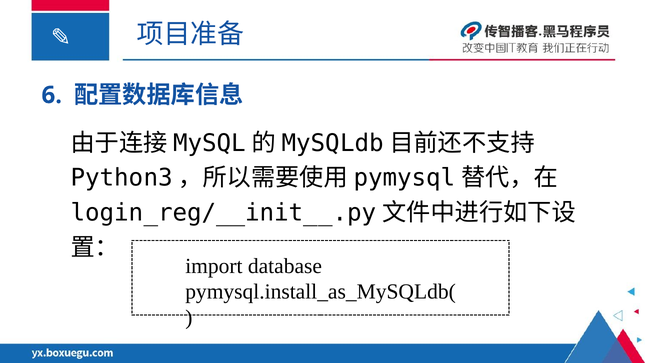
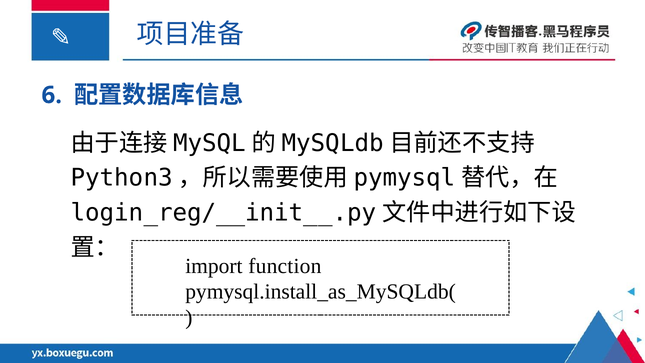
database: database -> function (285, 266)
